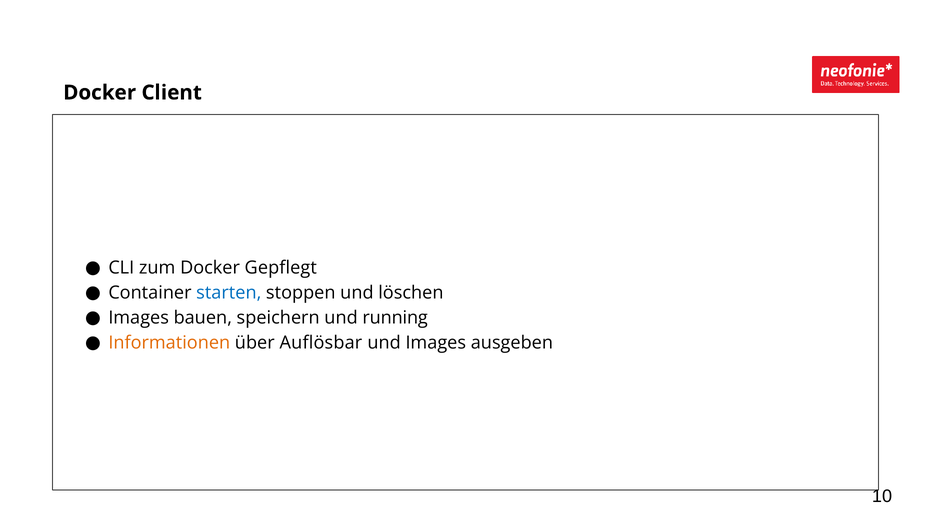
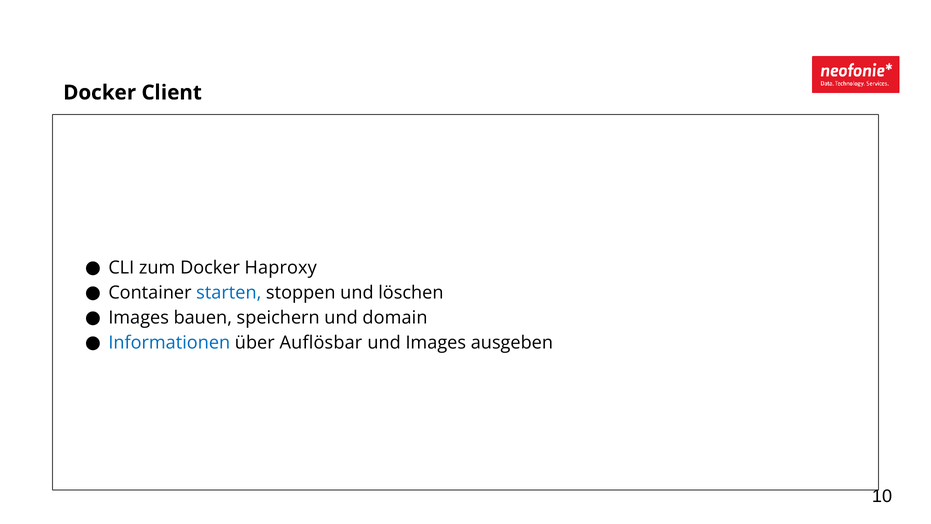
Gepflegt: Gepflegt -> Haproxy (281, 267)
running: running -> domain (395, 317)
Informationen colour: orange -> blue (169, 342)
